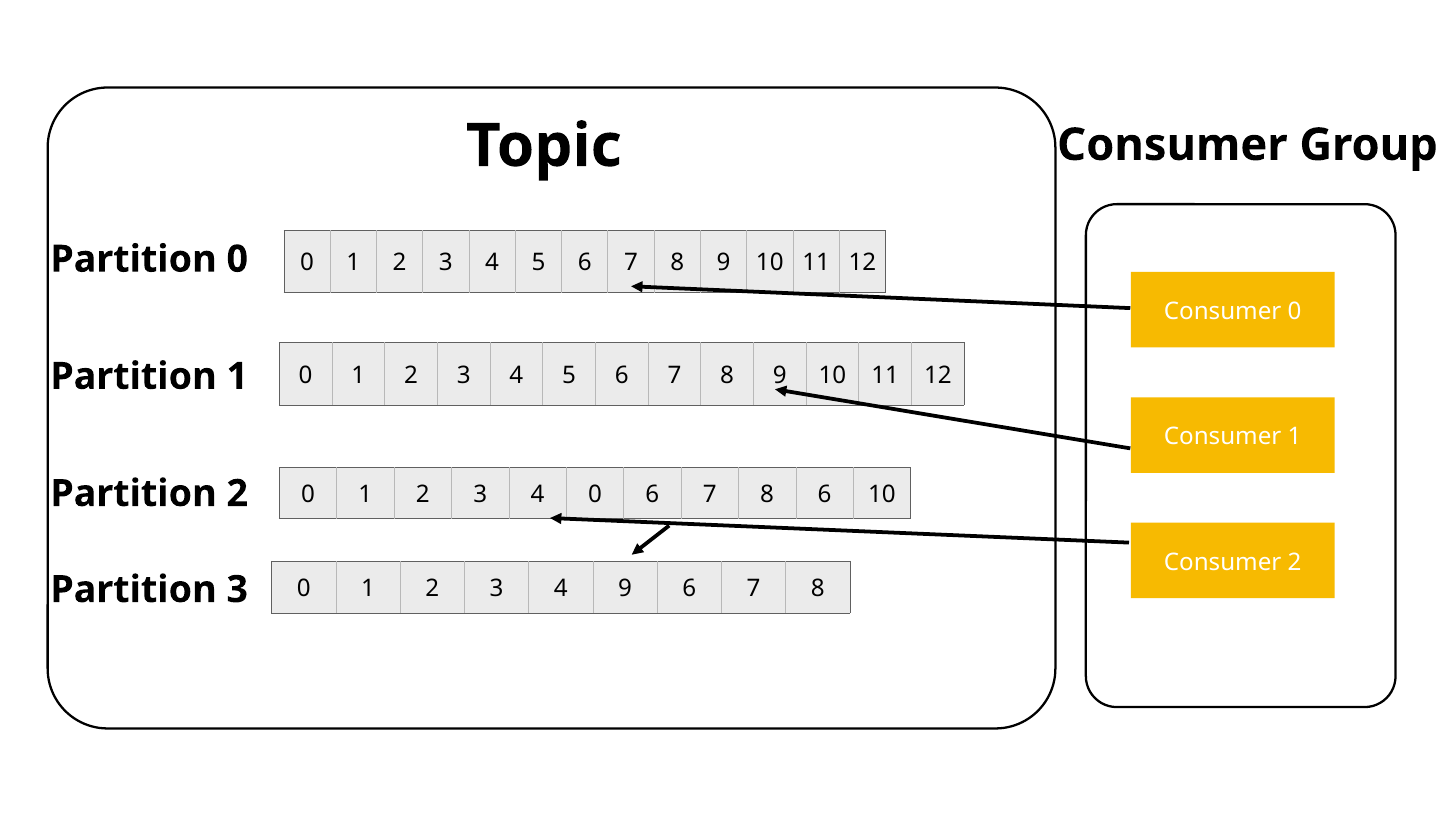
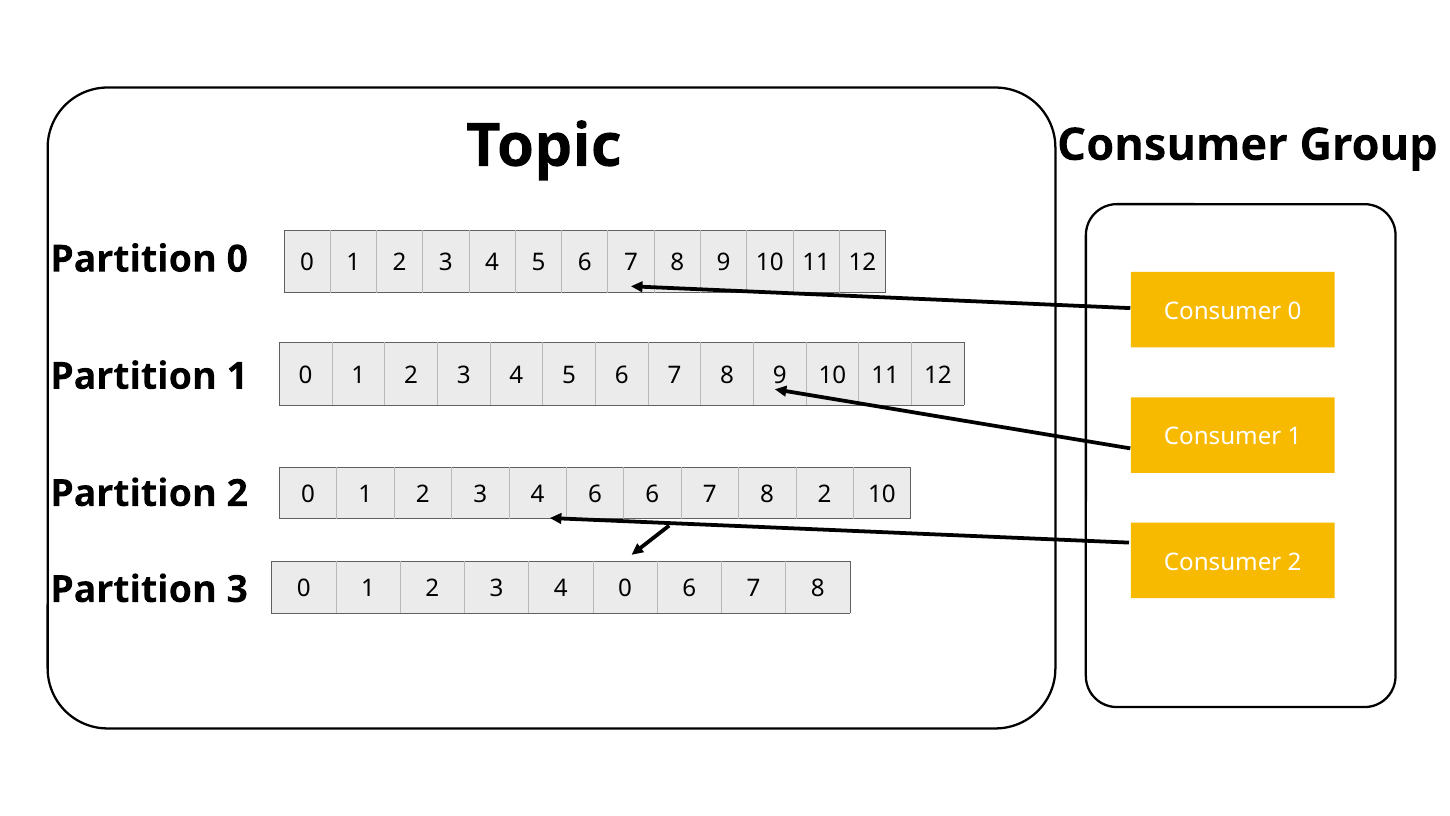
4 0: 0 -> 6 (595, 494)
8 6: 6 -> 2 (825, 494)
4 9: 9 -> 0 (625, 588)
